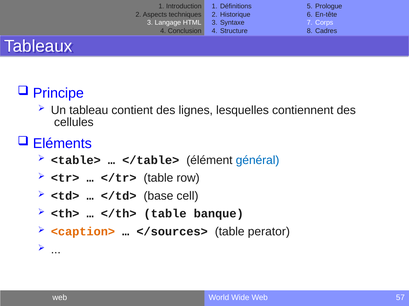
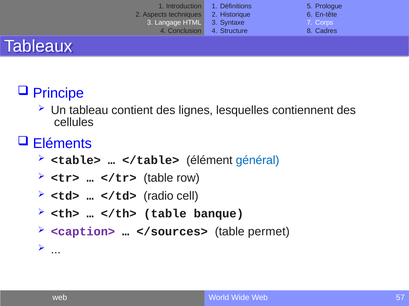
base: base -> radio (159, 196)
<caption> colour: orange -> purple (83, 232)
perator: perator -> permet (269, 232)
